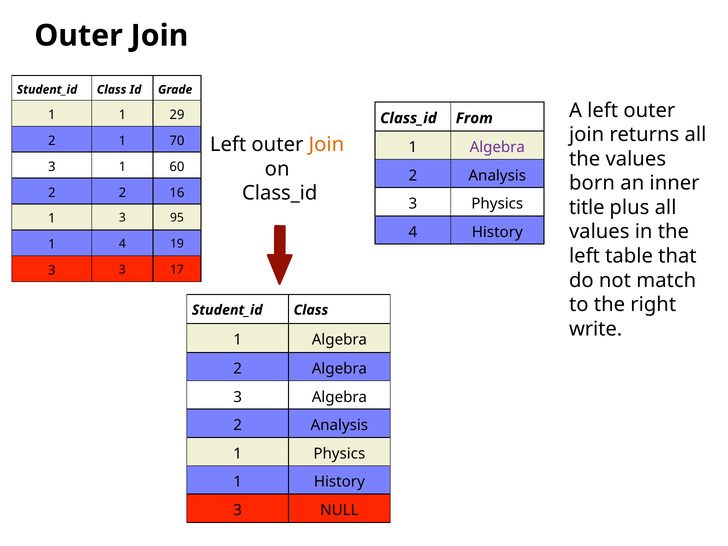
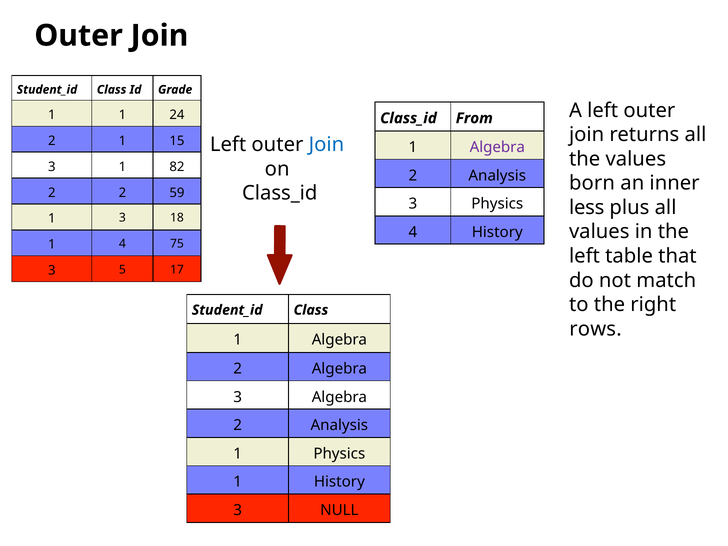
29: 29 -> 24 (177, 115)
70: 70 -> 15 (177, 141)
Join colour: orange -> blue (326, 145)
60: 60 -> 82 (177, 167)
16: 16 -> 59 (177, 193)
title: title -> less (587, 208)
95: 95 -> 18 (177, 218)
19: 19 -> 75 (177, 244)
3 3: 3 -> 5 (122, 270)
write: write -> rows (595, 329)
